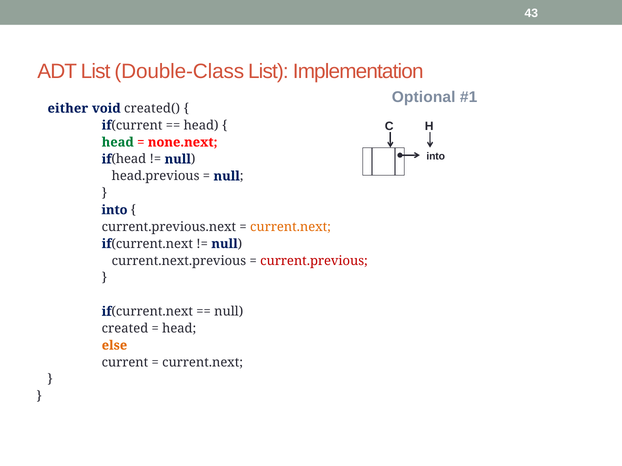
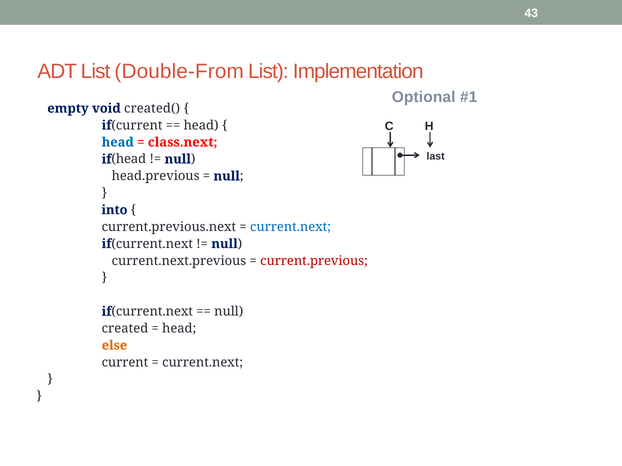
Double-Class: Double-Class -> Double-From (179, 71)
either: either -> empty (68, 109)
head colour: green -> blue (118, 142)
none.next: none.next -> class.next (183, 142)
into: into -> last (436, 156)
current.next colour: orange -> blue (291, 227)
